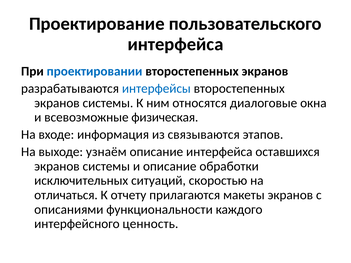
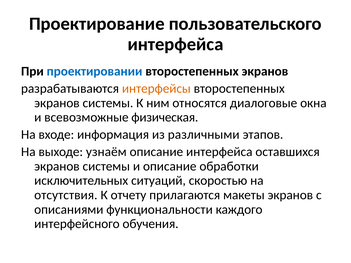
интерфейсы colour: blue -> orange (156, 89)
связываются: связываются -> различными (204, 135)
отличаться: отличаться -> отсутствия (66, 195)
ценность: ценность -> обучения (151, 224)
